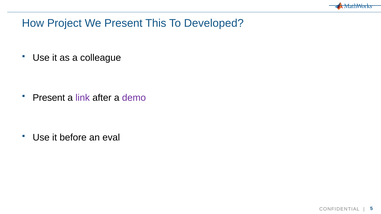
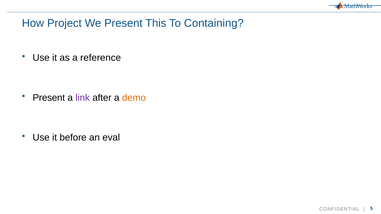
Developed: Developed -> Containing (214, 23)
colleague: colleague -> reference (101, 58)
demo colour: purple -> orange (134, 98)
